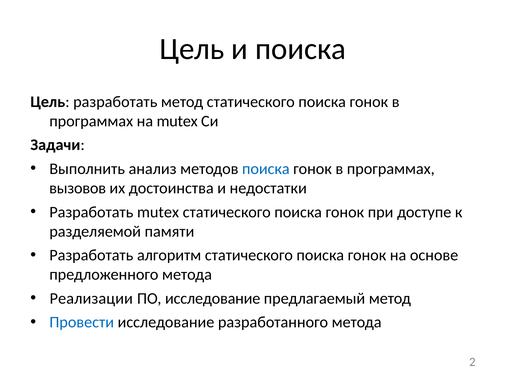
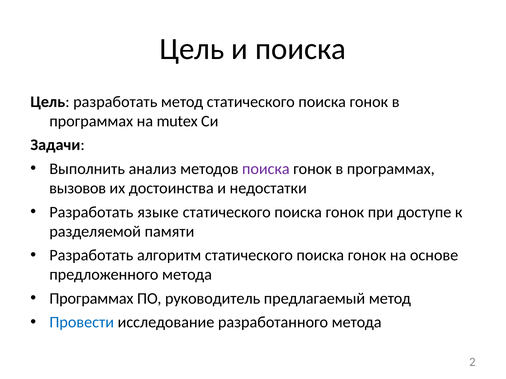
поиска colour: blue -> purple (266, 169)
Разработать mutex: mutex -> языке (158, 212)
Реализации: Реализации -> Программах (91, 299)
ПО исследование: исследование -> руководитель (213, 299)
